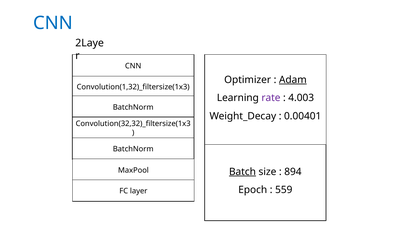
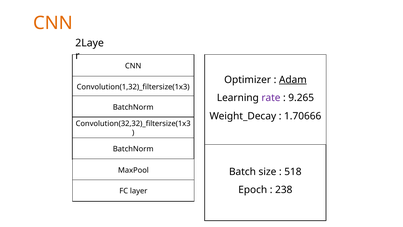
CNN colour: blue -> orange (53, 23)
4.003: 4.003 -> 9.265 (301, 98)
0.00401: 0.00401 -> 1.70666 (303, 116)
Batch underline: present -> none (242, 171)
894: 894 -> 518 (293, 171)
559: 559 -> 238 (284, 190)
